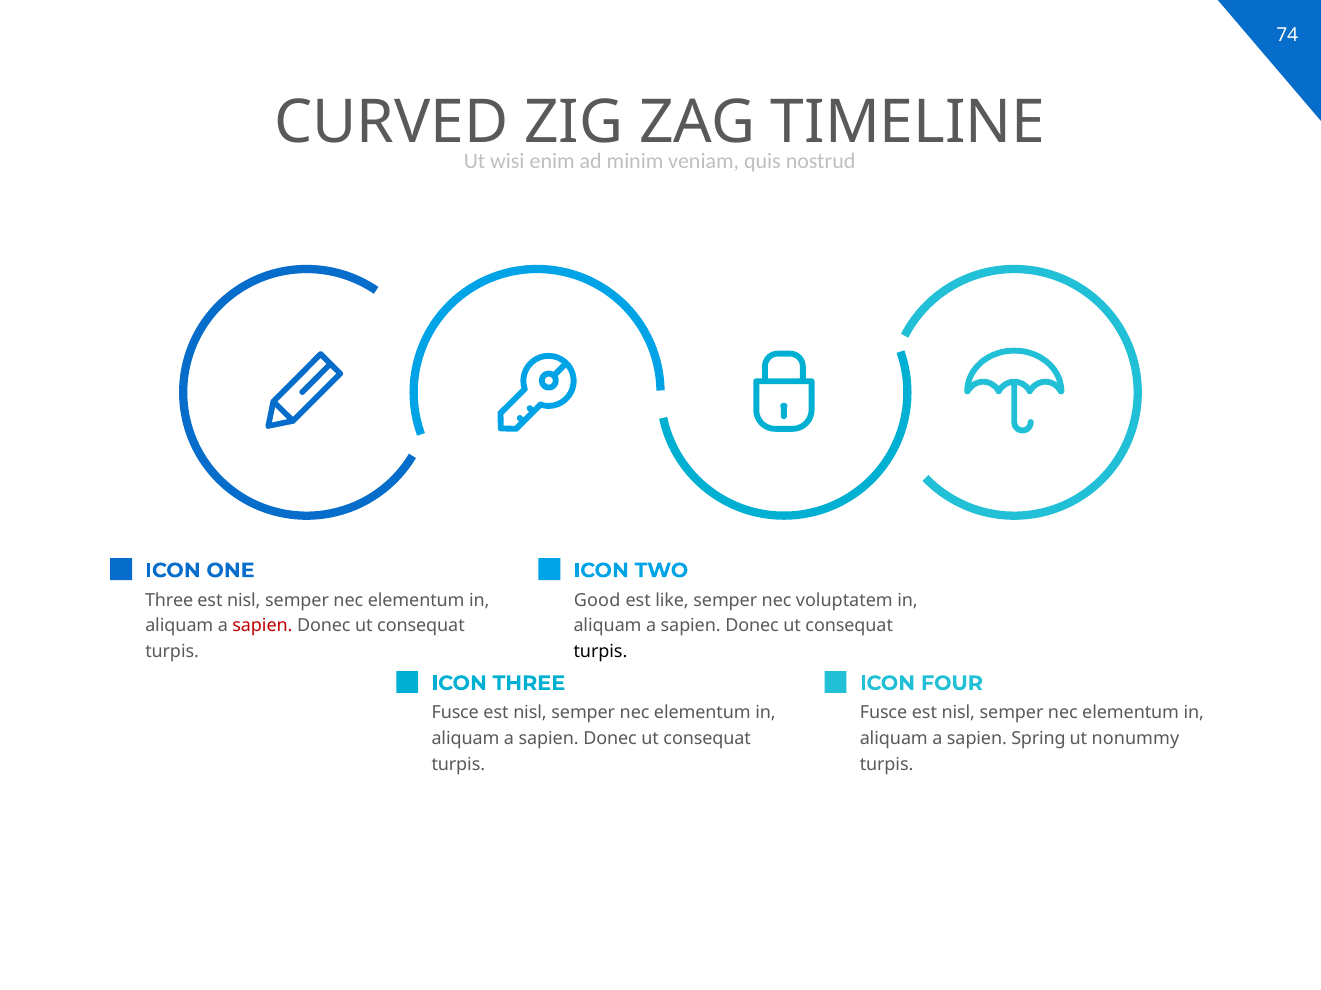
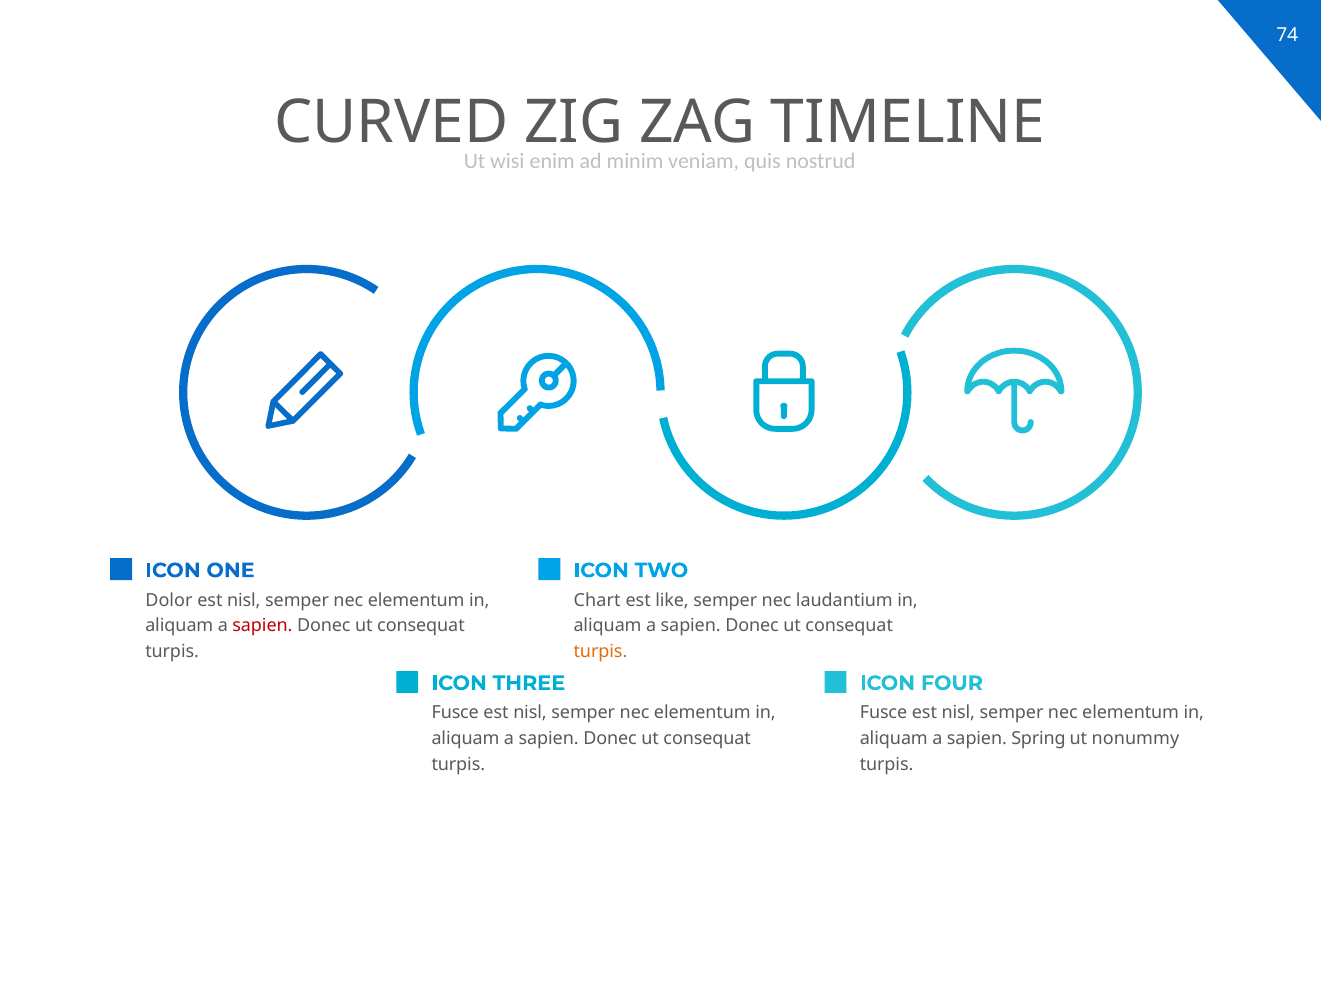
Three: Three -> Dolor (169, 601)
Good: Good -> Chart (597, 601)
voluptatem: voluptatem -> laudantium (844, 601)
turpis colour: black -> orange (600, 652)
